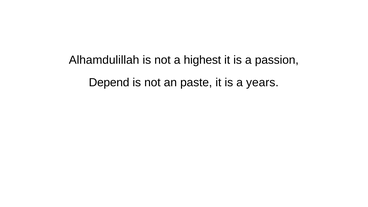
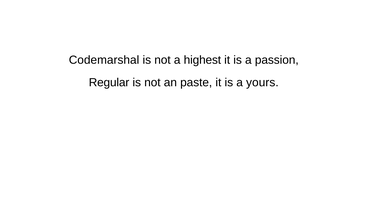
Alhamdulillah: Alhamdulillah -> Codemarshal (104, 60)
Depend: Depend -> Regular (109, 82)
years: years -> yours (262, 82)
